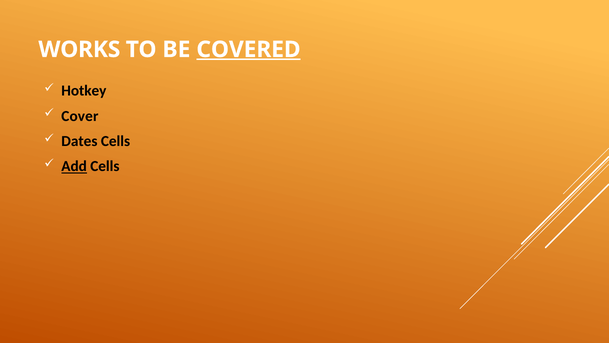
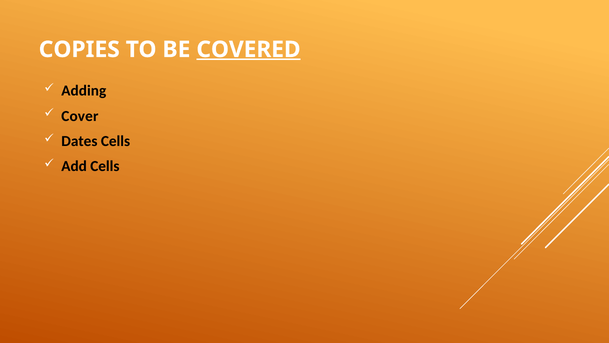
WORKS: WORKS -> COPIES (79, 49)
Hotkey: Hotkey -> Adding (84, 91)
Add underline: present -> none (74, 166)
